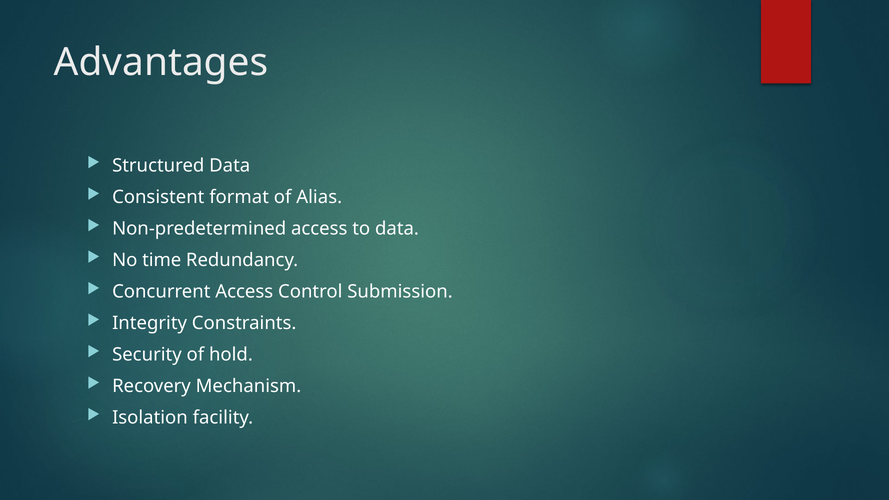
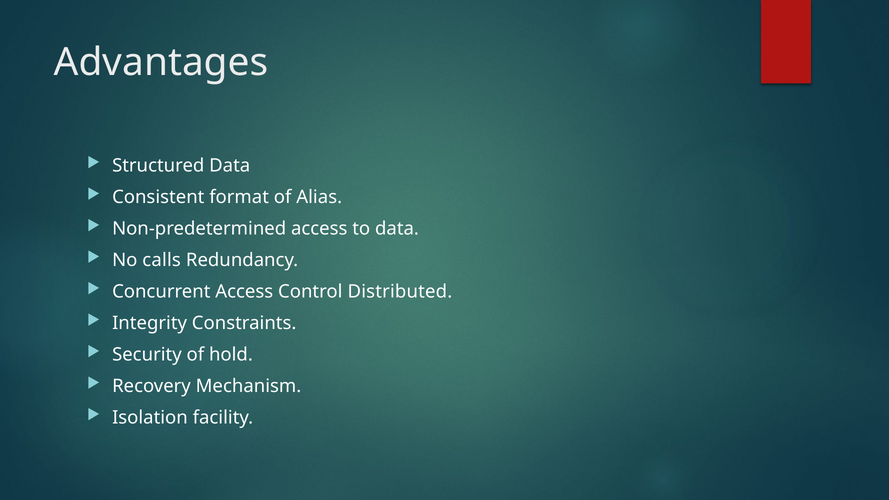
time: time -> calls (162, 260)
Submission: Submission -> Distributed (400, 291)
